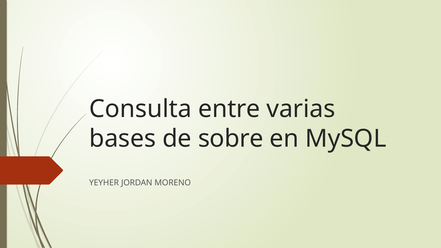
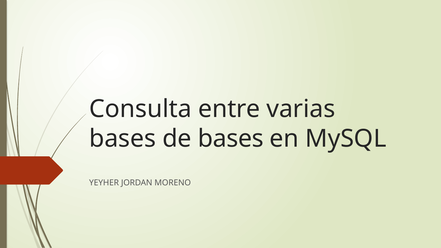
de sobre: sobre -> bases (231, 139)
